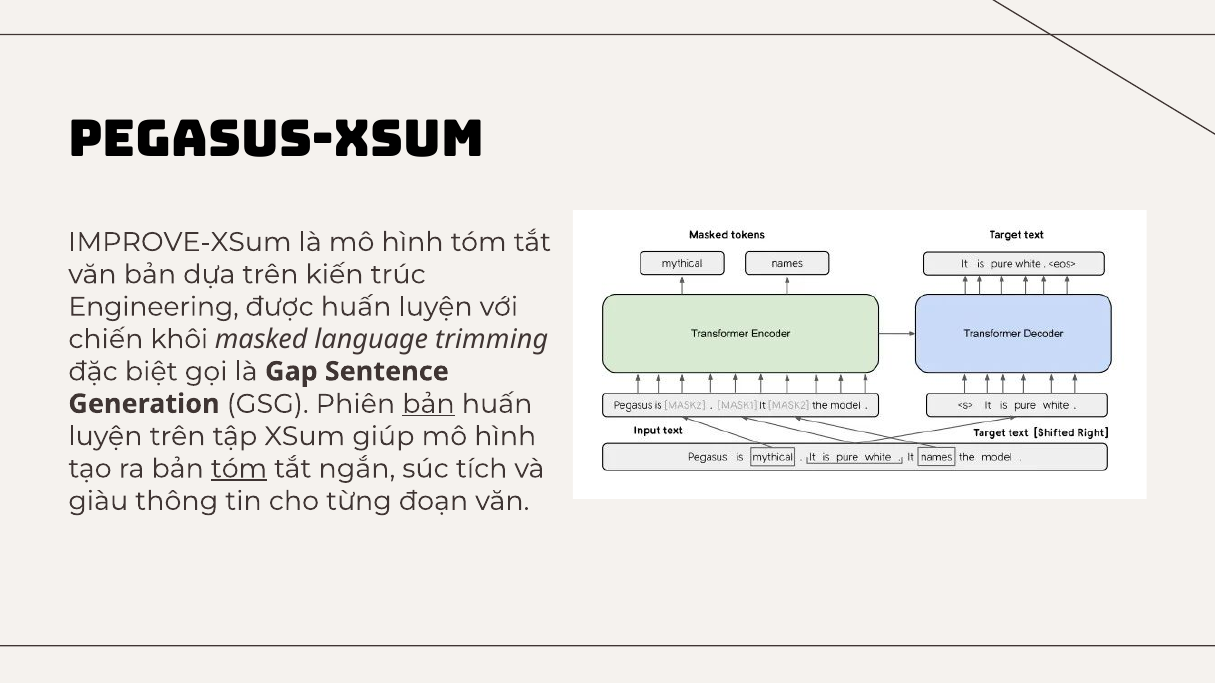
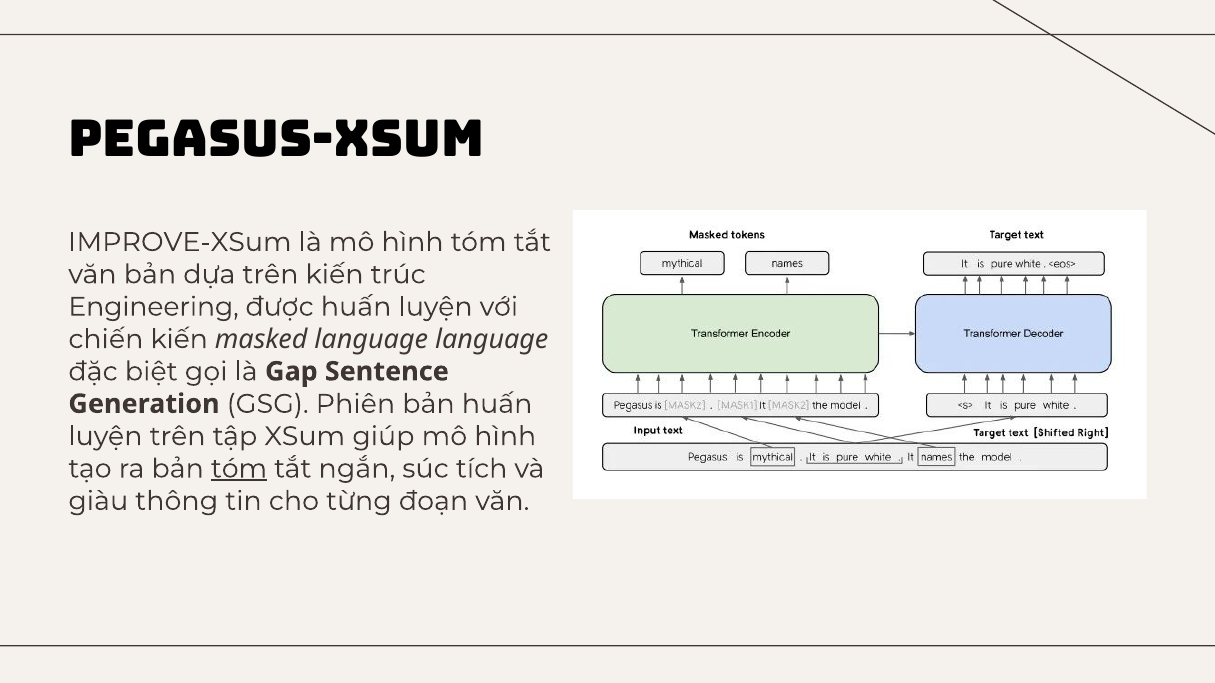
chiến khôi: khôi -> kiến (179, 339)
language trimming: trimming -> language (492, 339)
bản underline: present -> none (428, 404)
